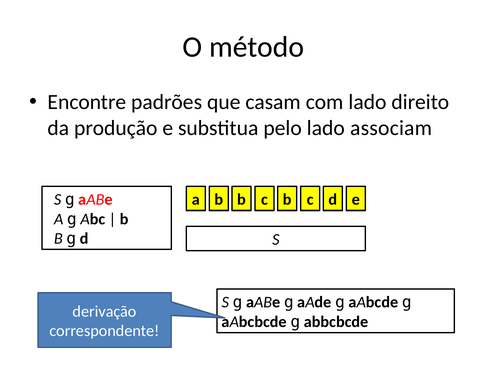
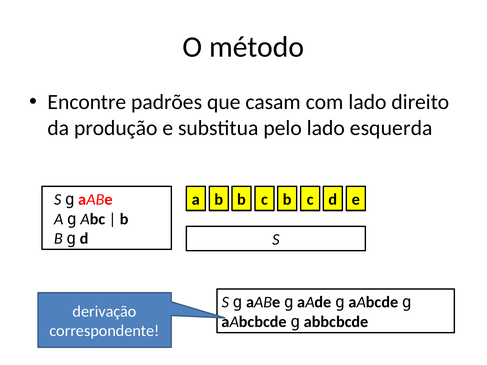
associam: associam -> esquerda (391, 128)
